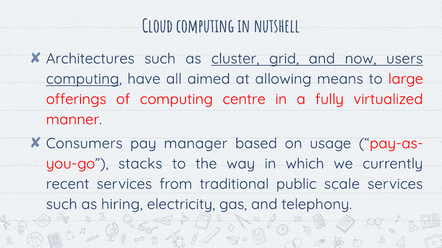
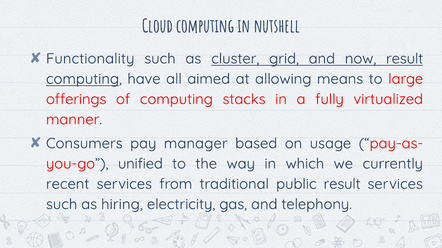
Architectures: Architectures -> Functionality (90, 59)
now users: users -> result (405, 59)
centre: centre -> stacks (244, 99)
stacks: stacks -> unified (140, 164)
public scale: scale -> result (342, 184)
